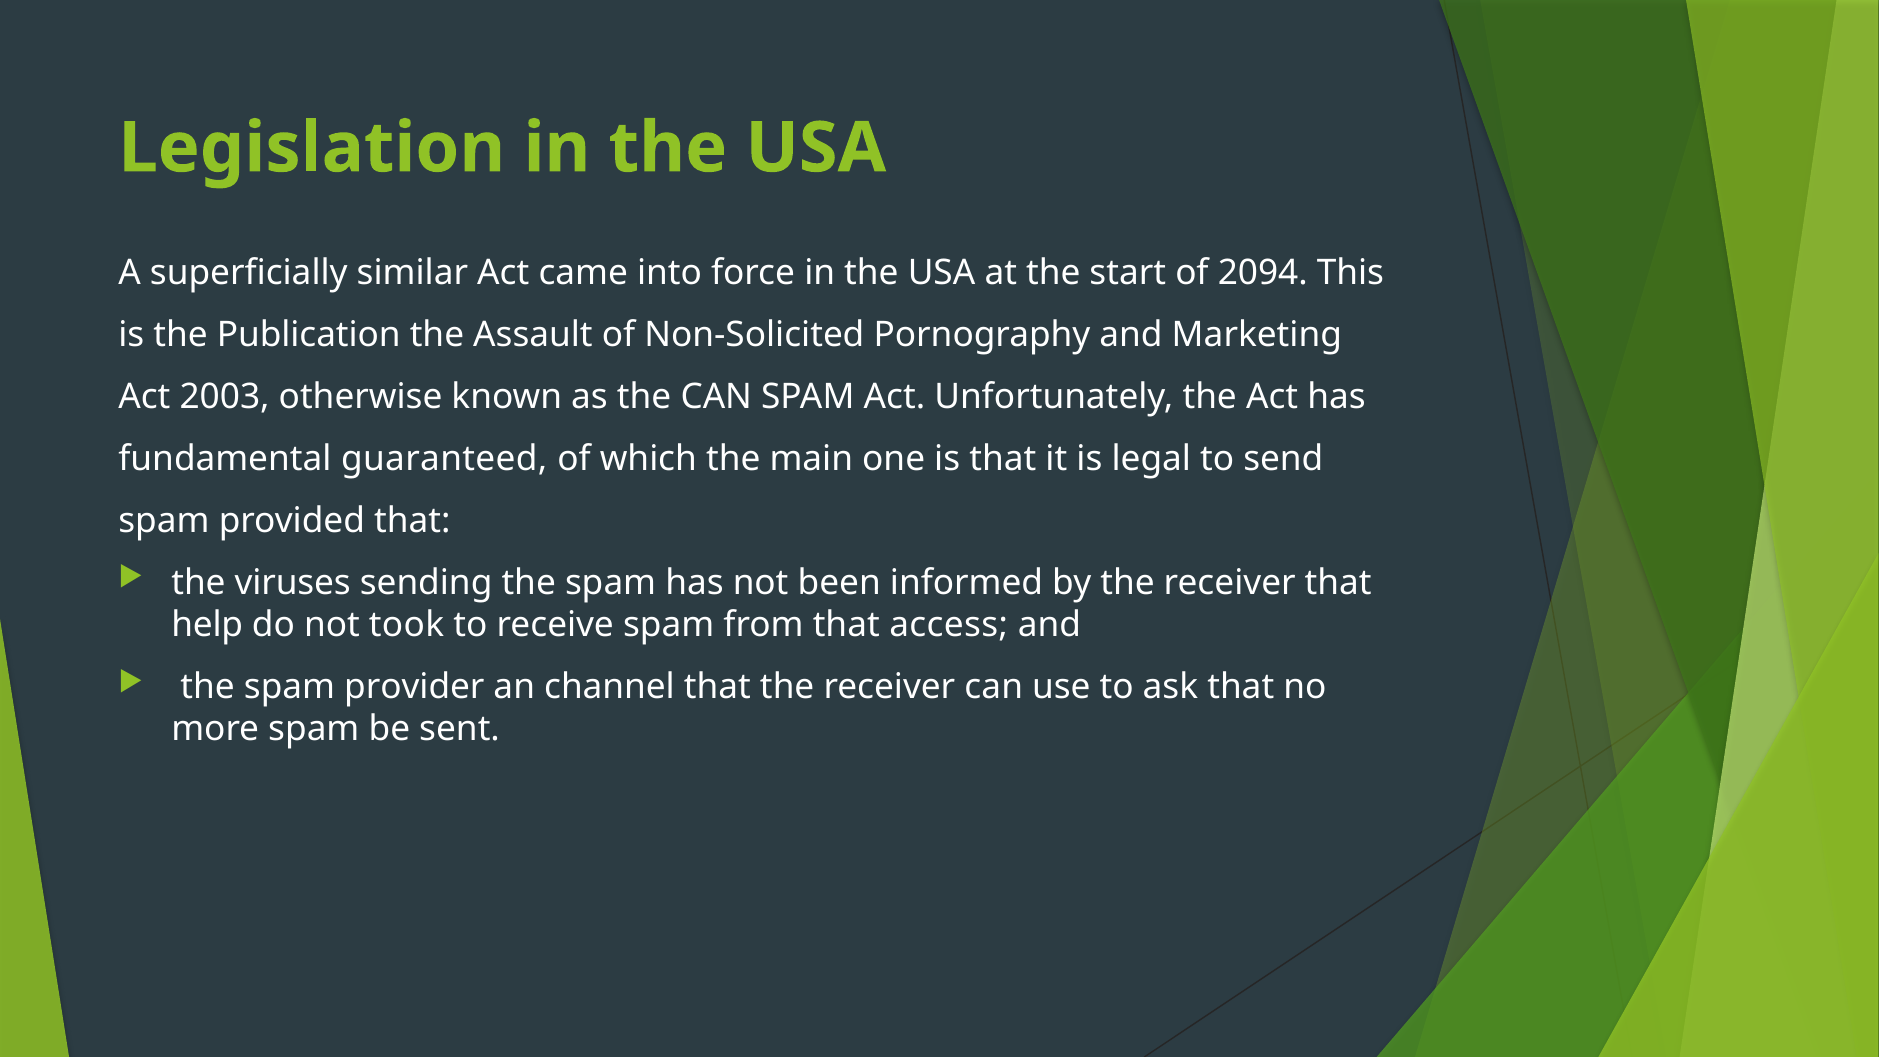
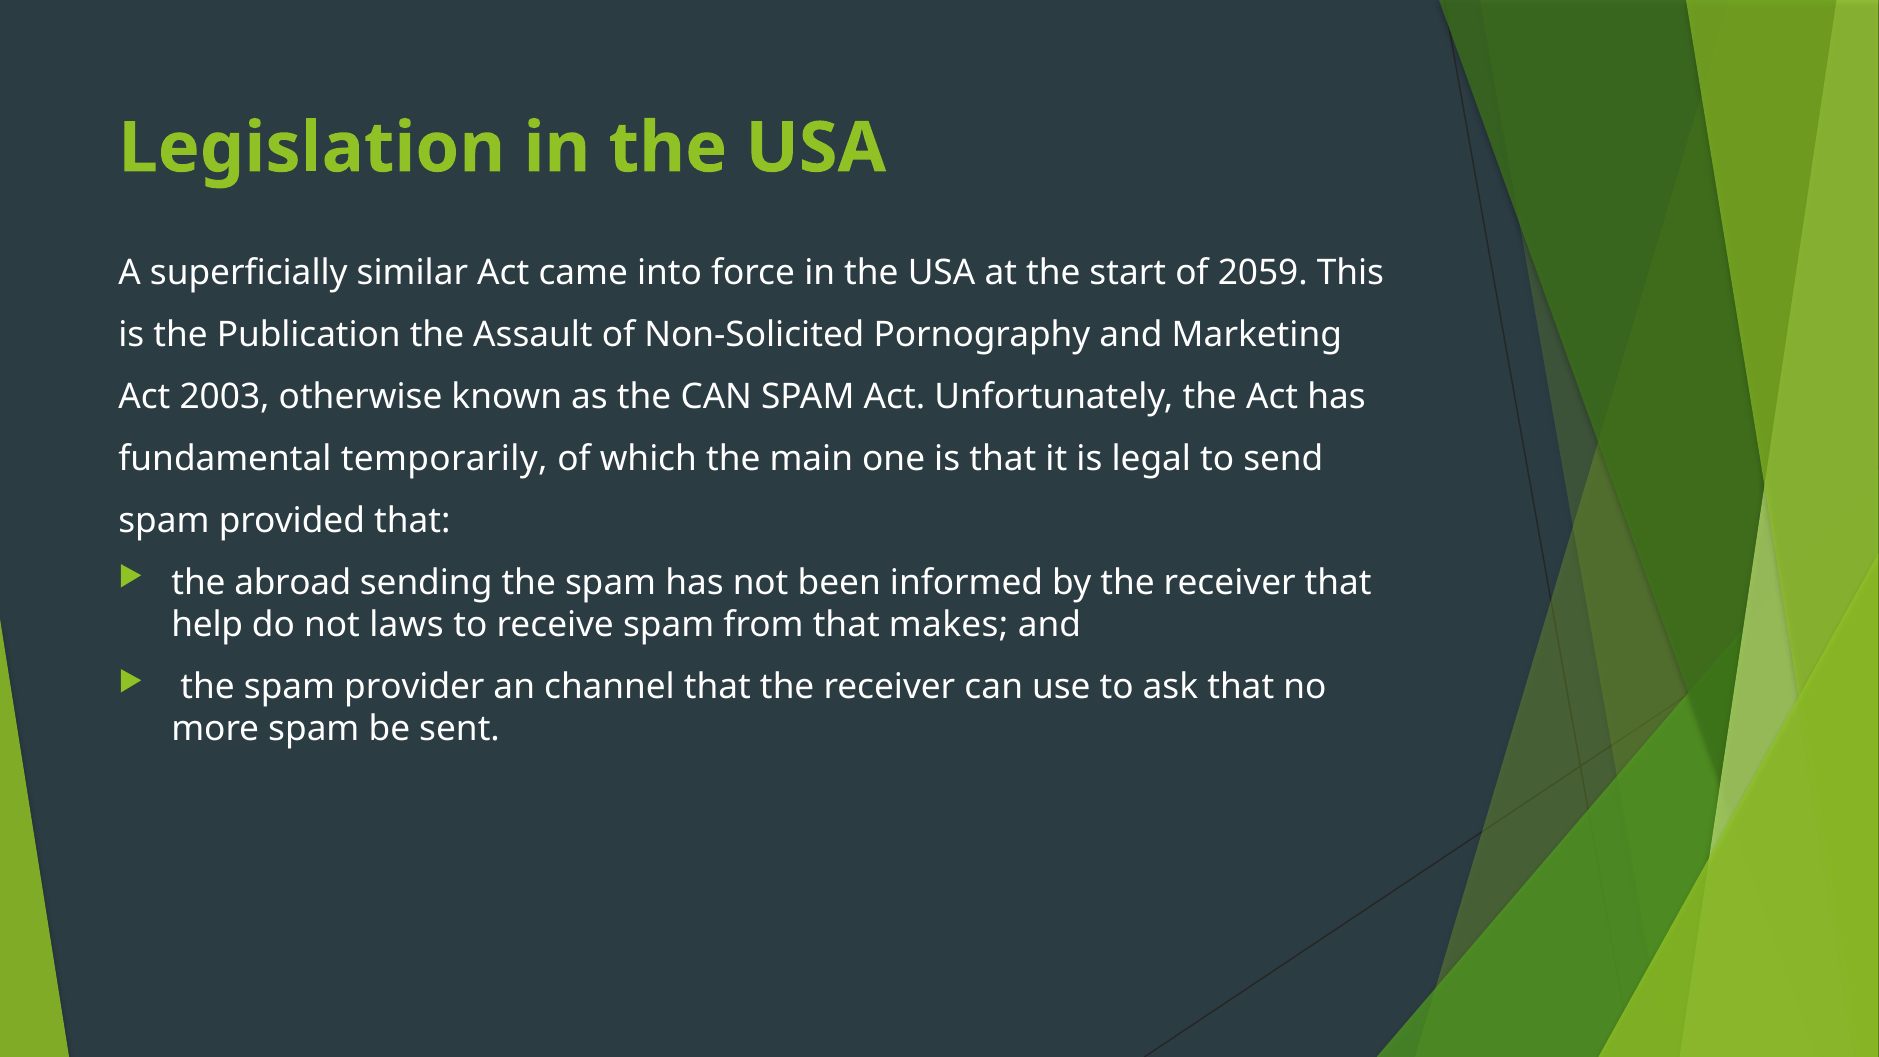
2094: 2094 -> 2059 (1263, 273)
guaranteed: guaranteed -> temporarily (444, 459)
viruses: viruses -> abroad (293, 583)
took: took -> laws (406, 625)
access: access -> makes (949, 625)
